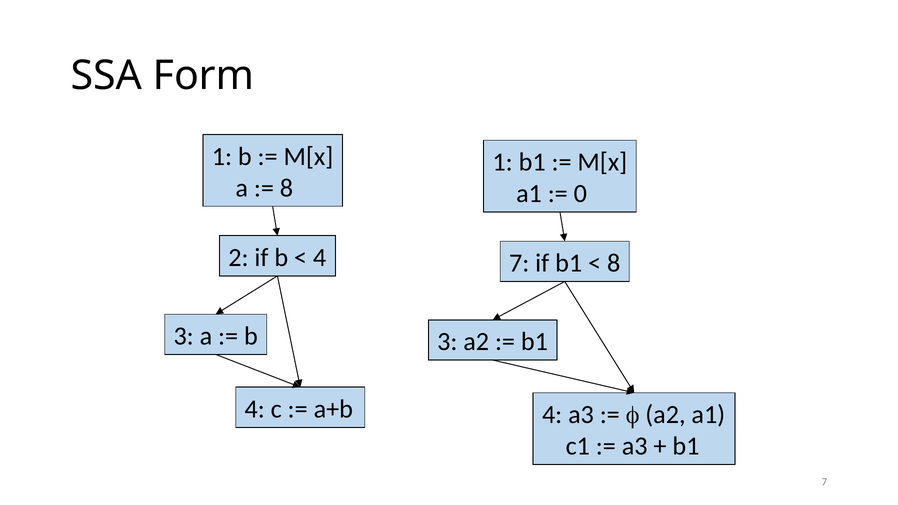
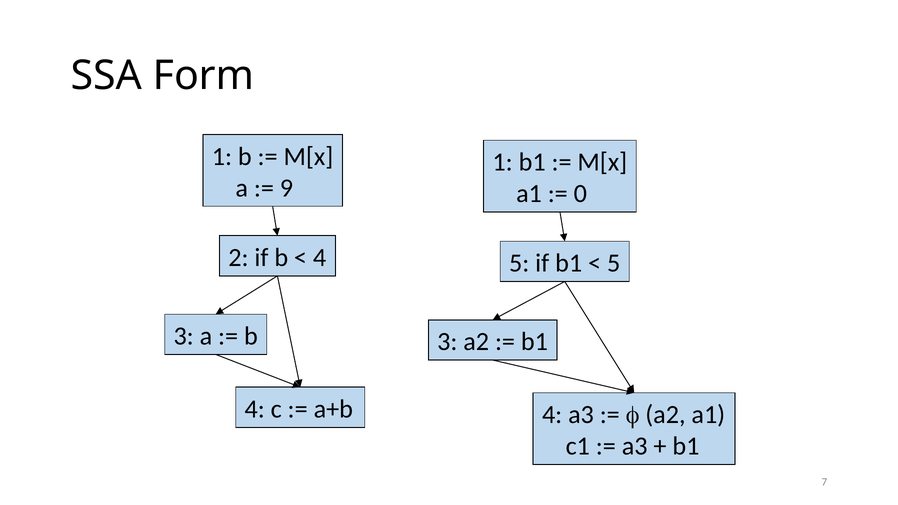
8: 8 -> 9 (286, 188)
7: 7 -> 5 (519, 263)
8: 8 -> 5 (614, 263)
